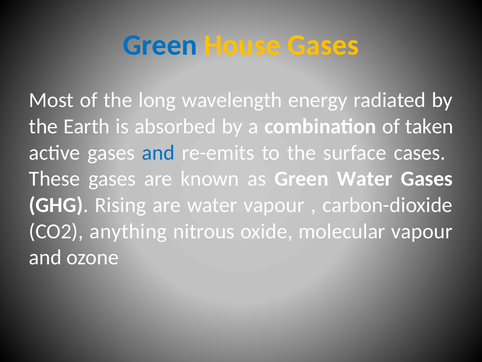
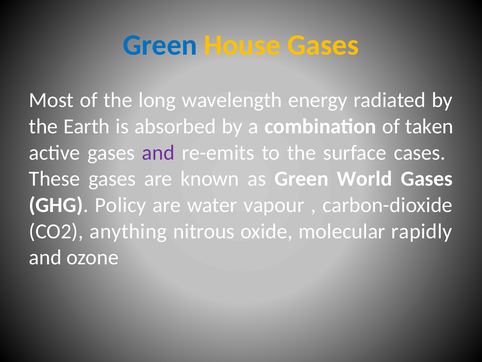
and colour: blue -> purple (158, 152)
Green Water: Water -> World (365, 179)
Rising: Rising -> Policy (121, 205)
molecular vapour: vapour -> rapidly (422, 231)
